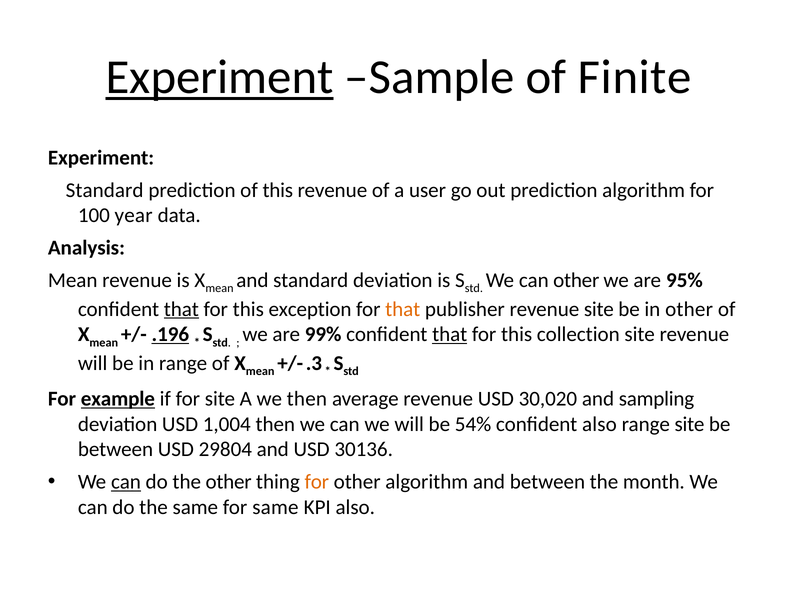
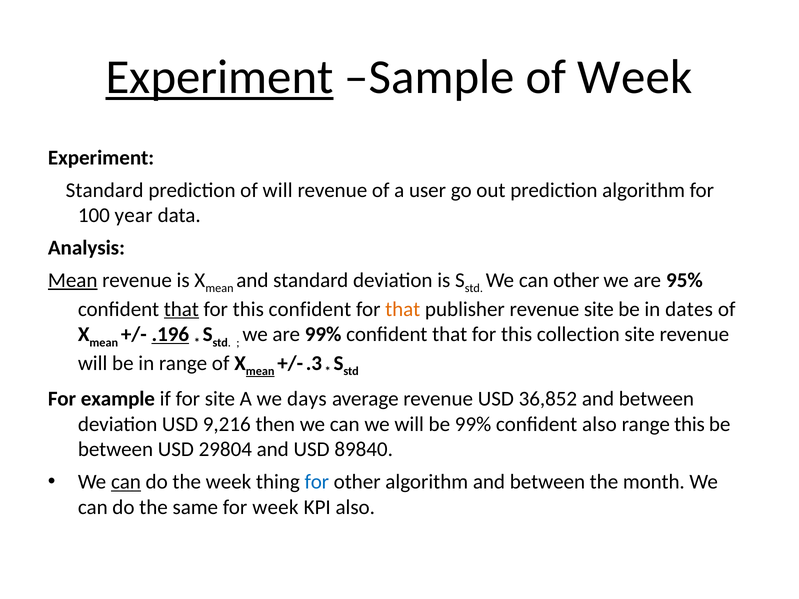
of Finite: Finite -> Week (635, 77)
of this: this -> will (278, 190)
Mean underline: none -> present (73, 280)
this exception: exception -> confident (310, 309)
in other: other -> dates (689, 309)
that underline: present -> none (450, 334)
mean underline: none -> present (260, 371)
example underline: present -> none (118, 399)
we then: then -> days (307, 399)
30,020: 30,020 -> 36,852 (548, 399)
sampling: sampling -> between (656, 399)
1,004: 1,004 -> 9,216 (227, 424)
be 54%: 54% -> 99% (473, 424)
range site: site -> this (689, 424)
30136: 30136 -> 89840 (364, 450)
the other: other -> week (228, 482)
for colour: orange -> blue (317, 482)
for same: same -> week (275, 507)
